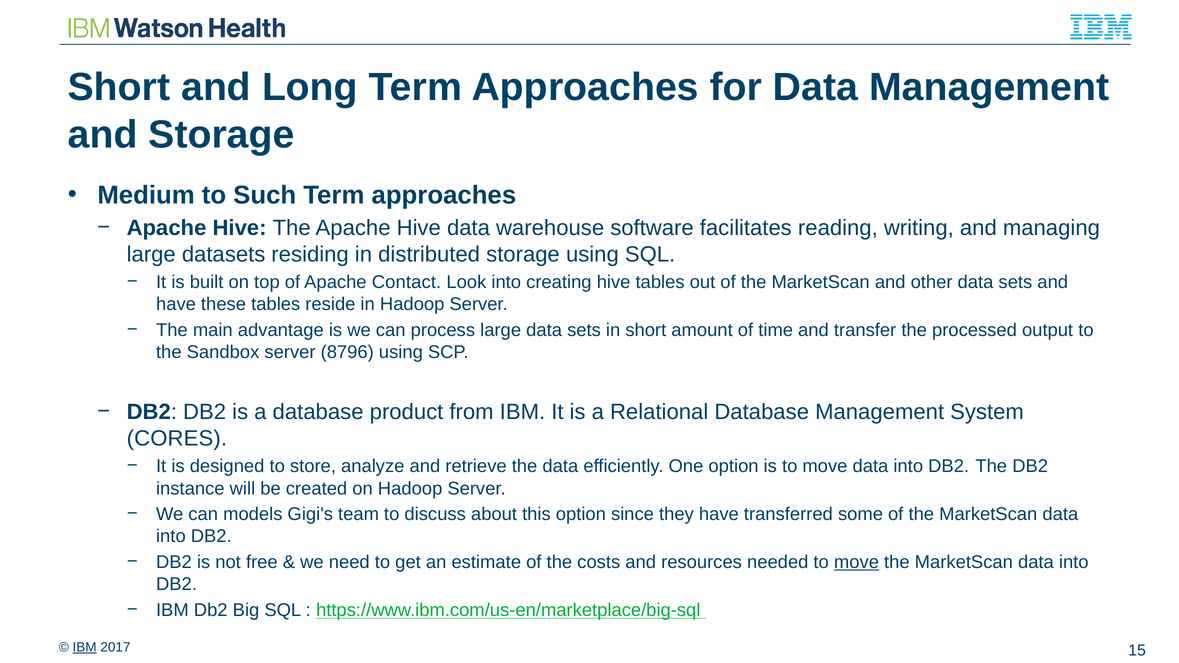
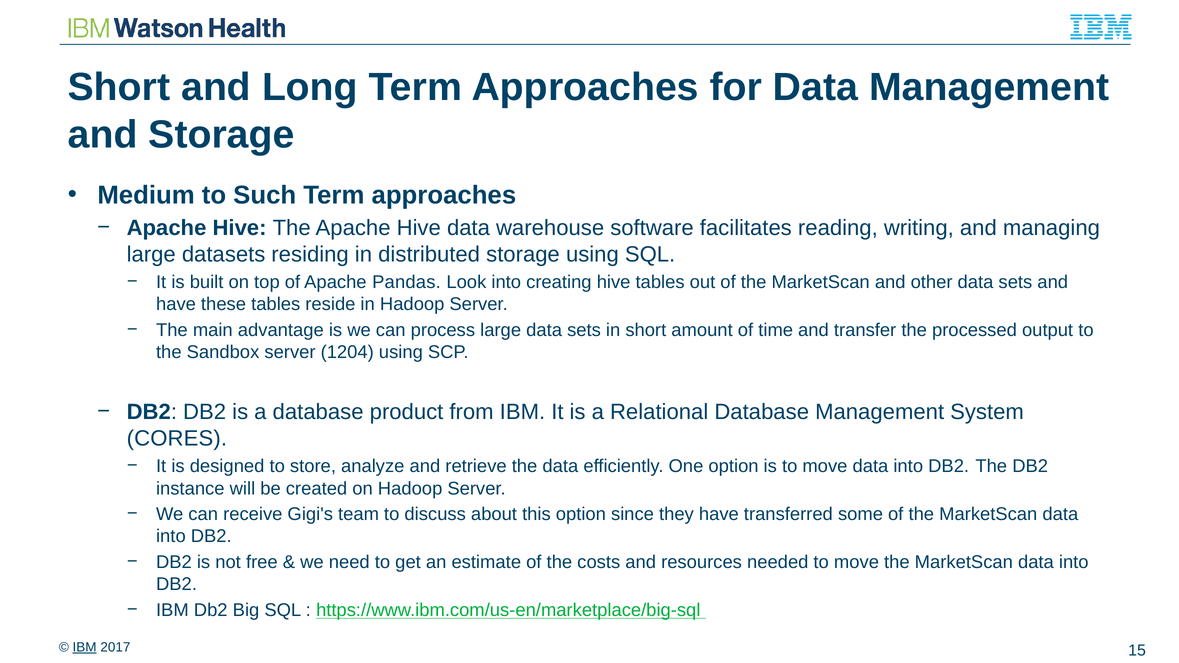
Contact: Contact -> Pandas (406, 282)
8796: 8796 -> 1204 (347, 352)
models: models -> receive (253, 514)
move underline: present -> none (856, 562)
